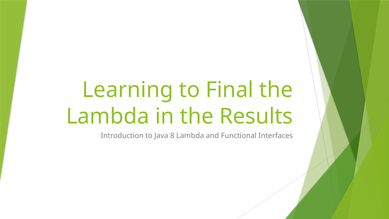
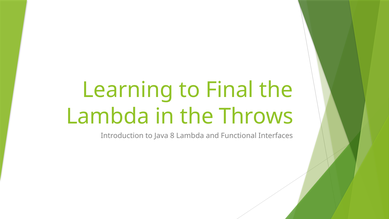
Results: Results -> Throws (256, 116)
